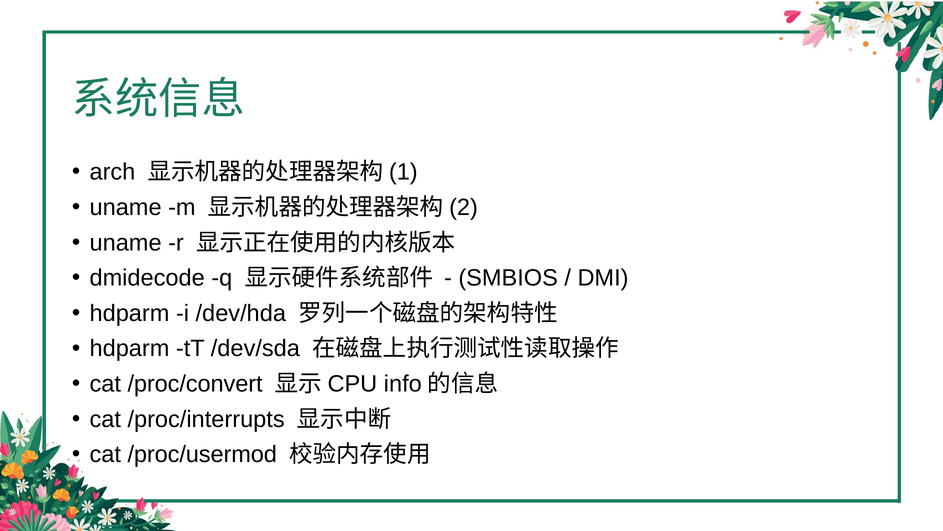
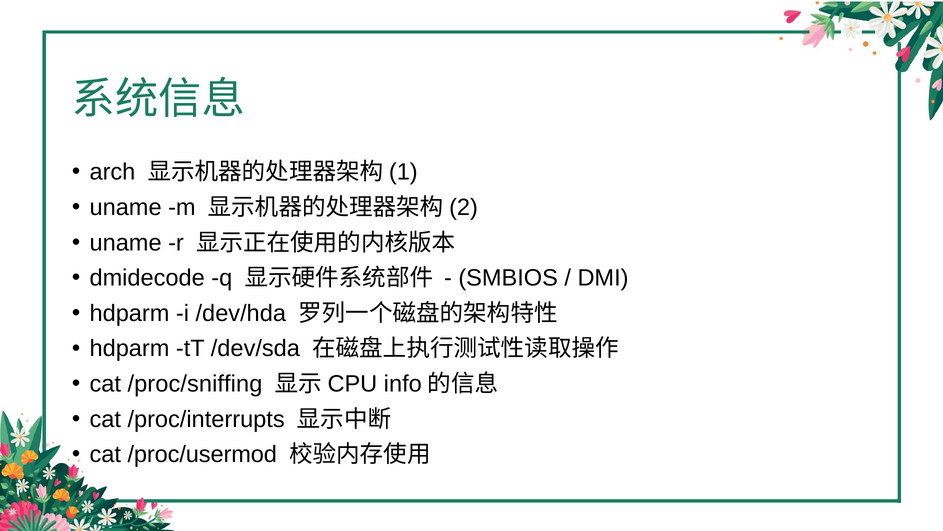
/proc/convert: /proc/convert -> /proc/sniffing (195, 384)
